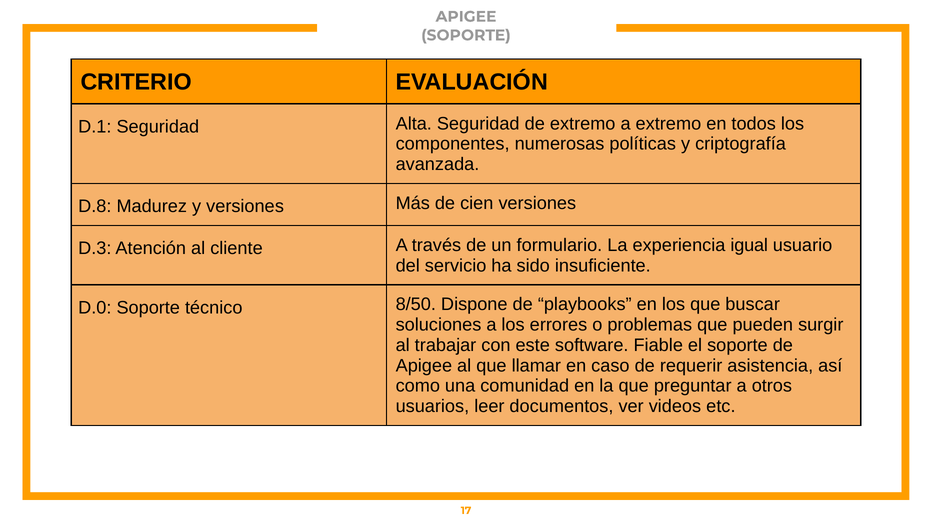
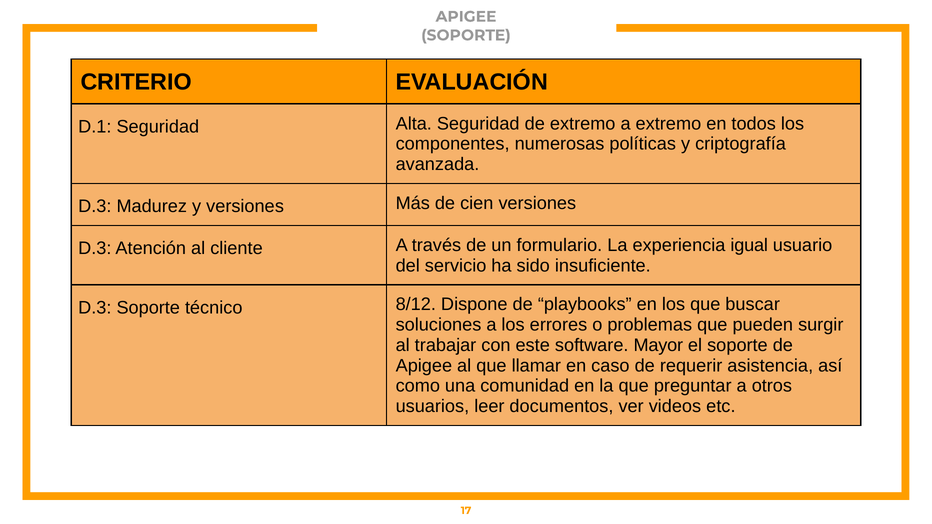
D.8: D.8 -> D.3 (95, 206)
D.0: D.0 -> D.3 (95, 308)
8/50: 8/50 -> 8/12 (416, 305)
Fiable: Fiable -> Mayor (658, 345)
